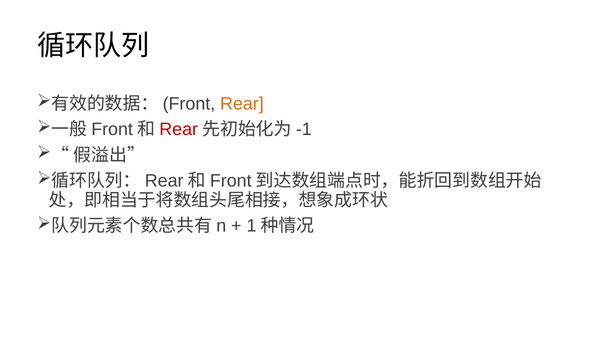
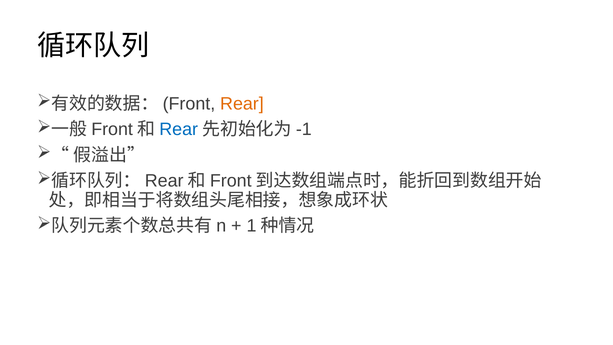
Rear colour: red -> blue (179, 129)
